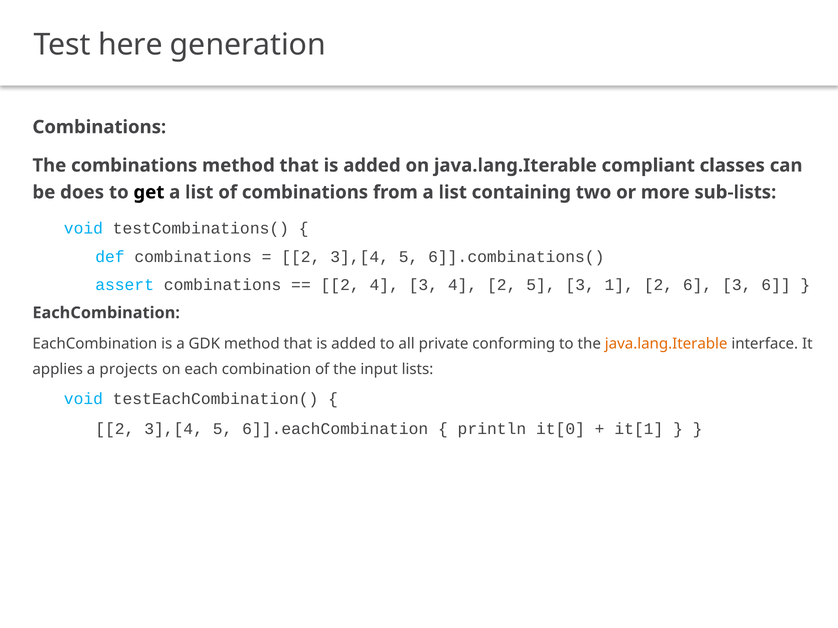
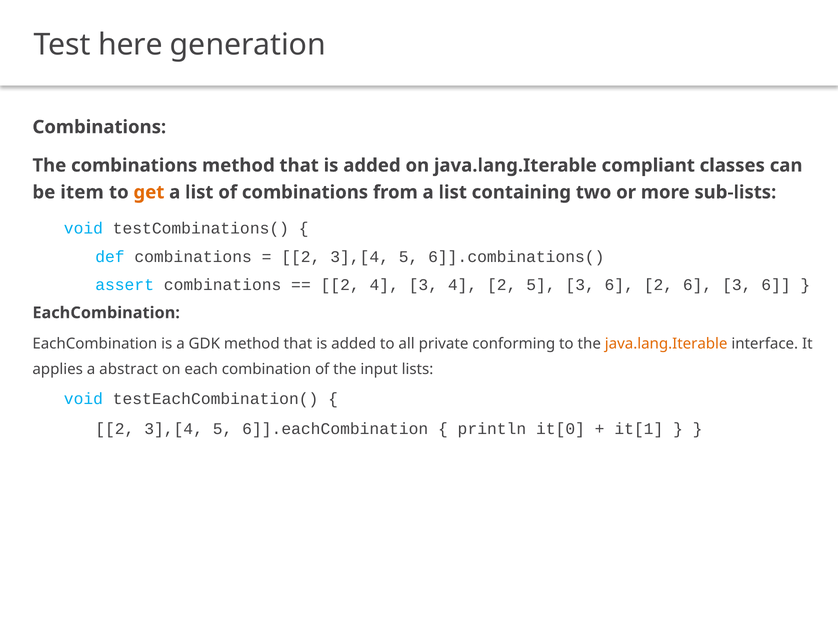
does: does -> item (82, 192)
get colour: black -> orange (149, 192)
5 3 1: 1 -> 6 (619, 285)
projects: projects -> abstract (129, 370)
